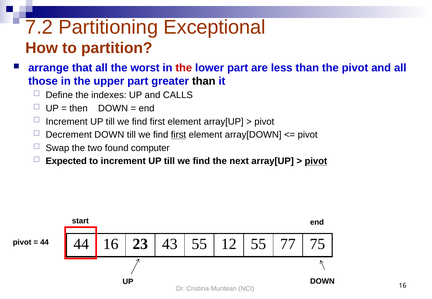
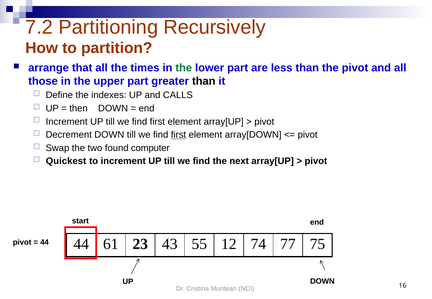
Exceptional: Exceptional -> Recursively (215, 27)
worst: worst -> times (145, 68)
the colour: red -> green (184, 68)
Expected: Expected -> Quickest (66, 161)
pivot underline: present -> none (316, 161)
44 16: 16 -> 61 (111, 244)
12 55: 55 -> 74 (258, 244)
